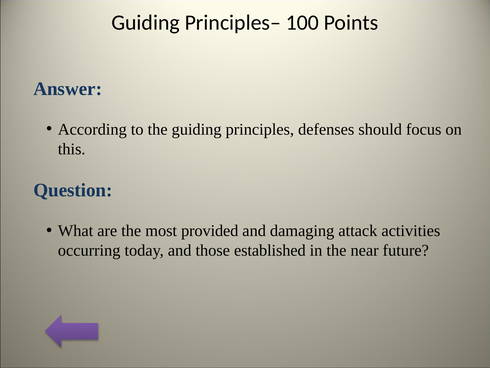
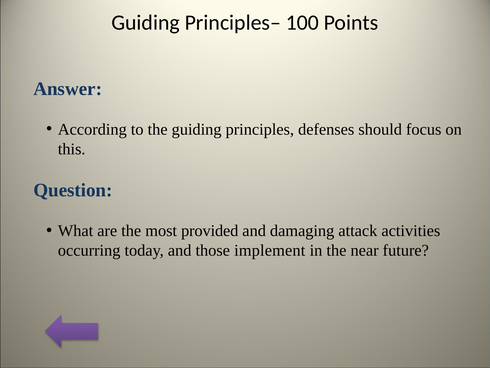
established: established -> implement (270, 250)
